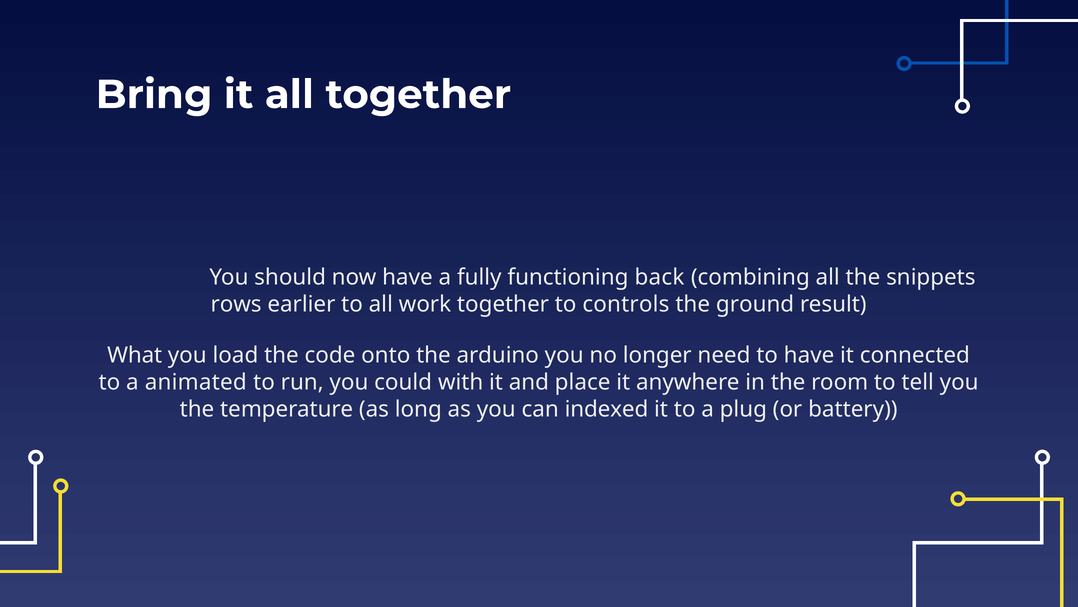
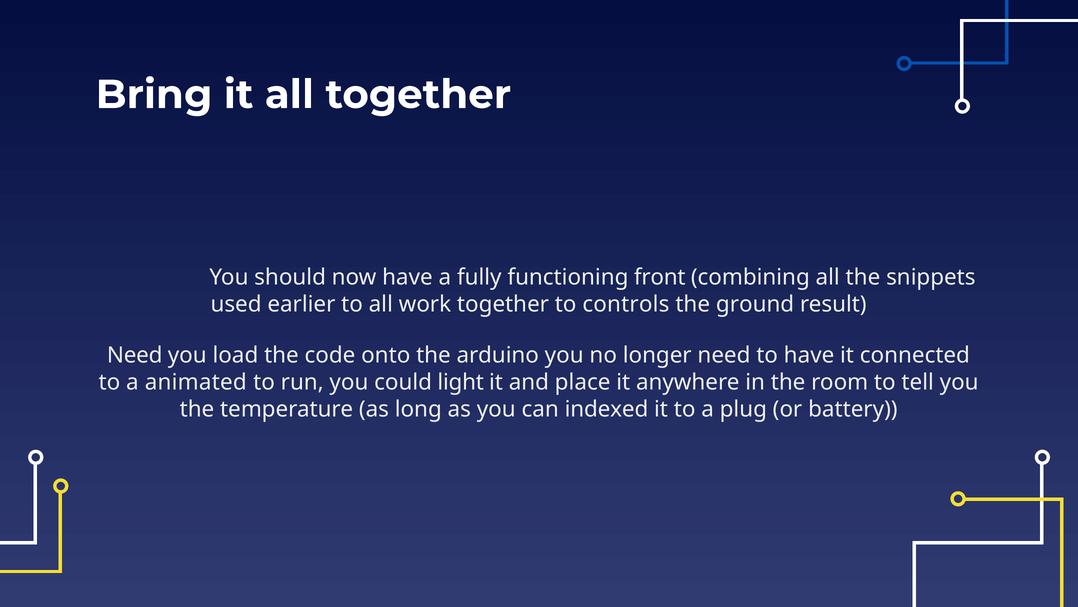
back: back -> front (660, 277)
rows: rows -> used (236, 304)
What: What -> Need (135, 355)
with: with -> light (461, 382)
